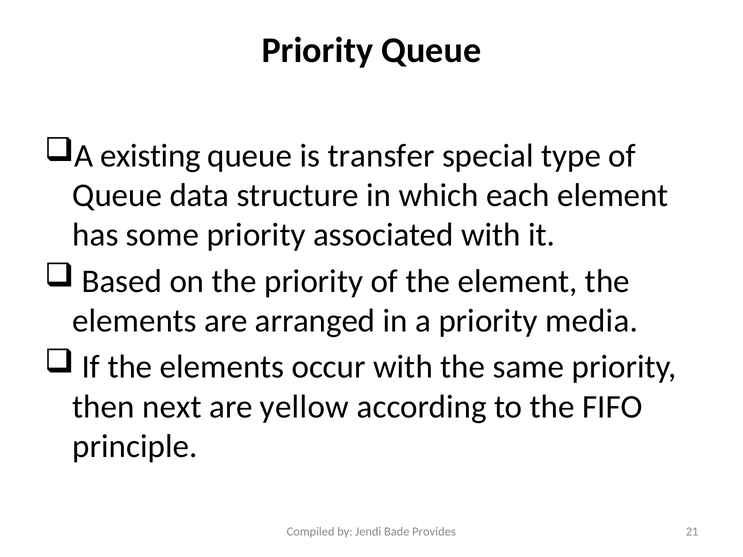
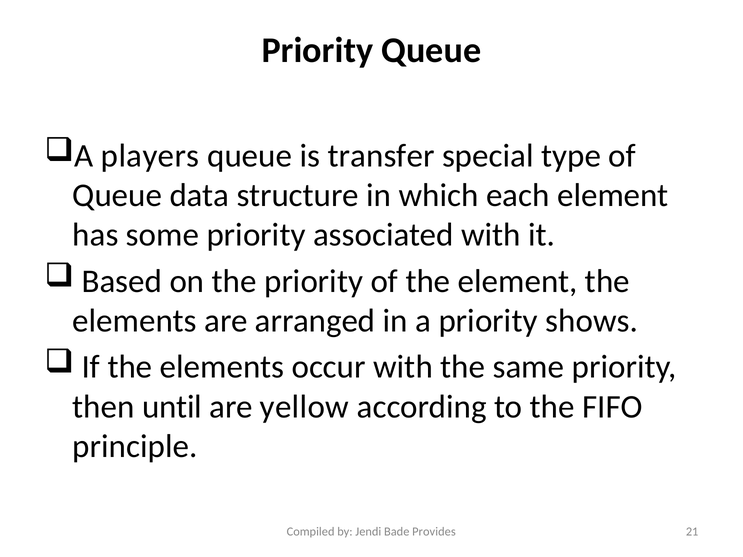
existing: existing -> players (150, 156)
media: media -> shows (592, 321)
next: next -> until (172, 407)
